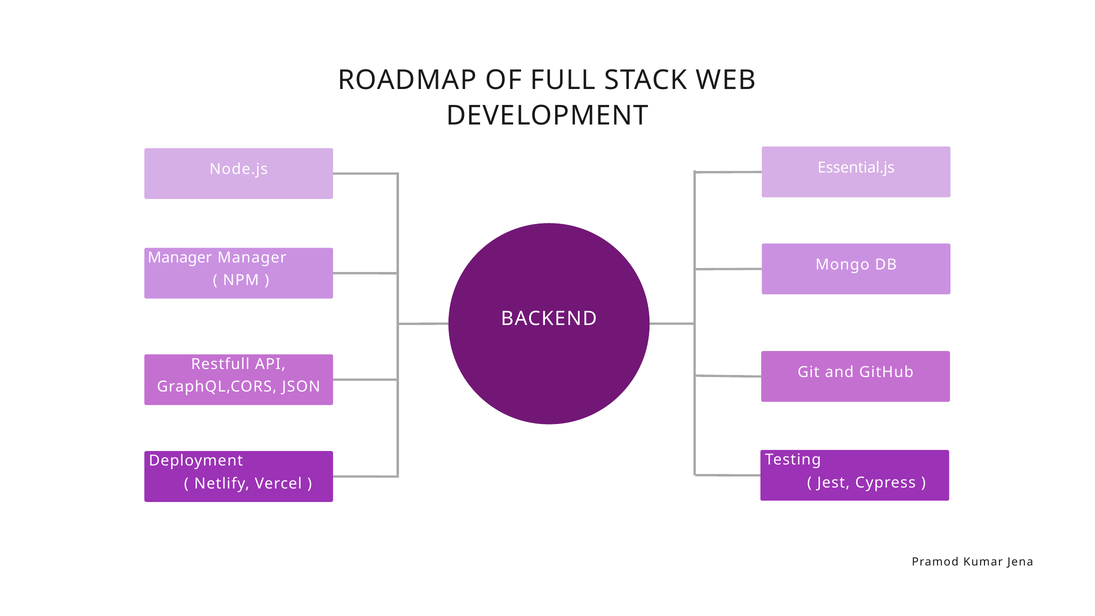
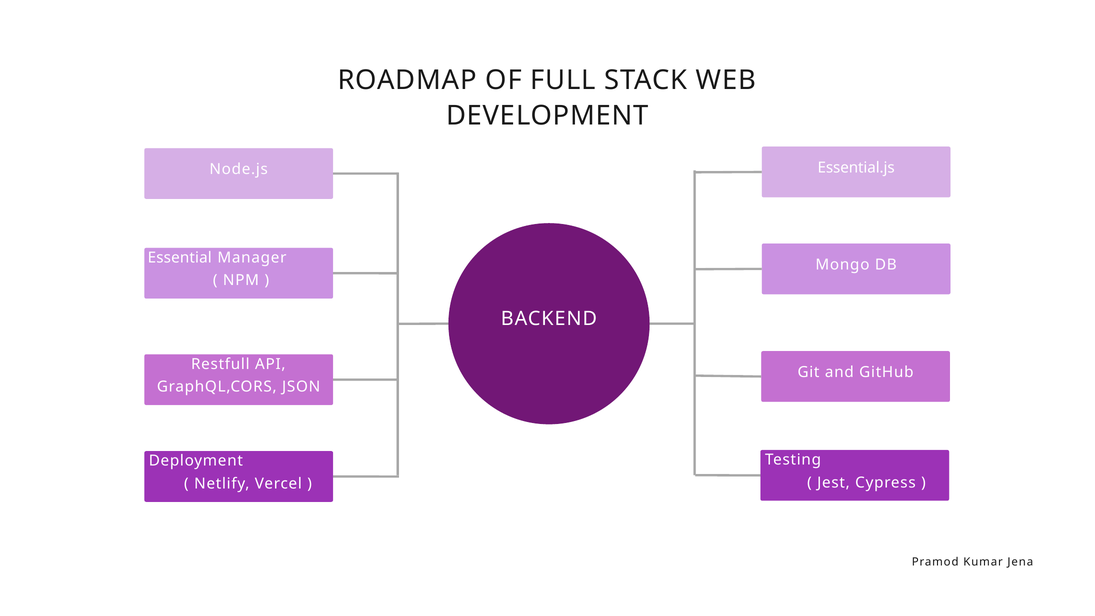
Manager: Manager -> Essential (180, 258)
